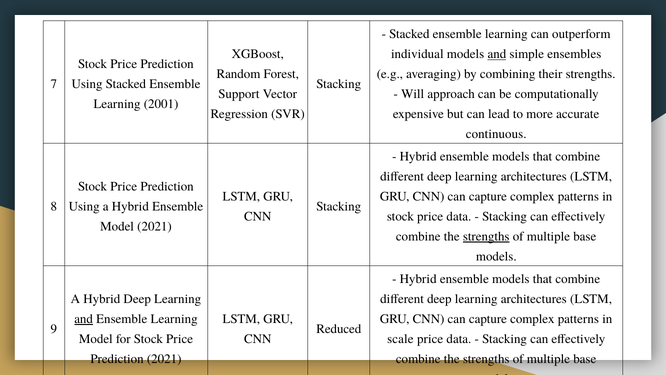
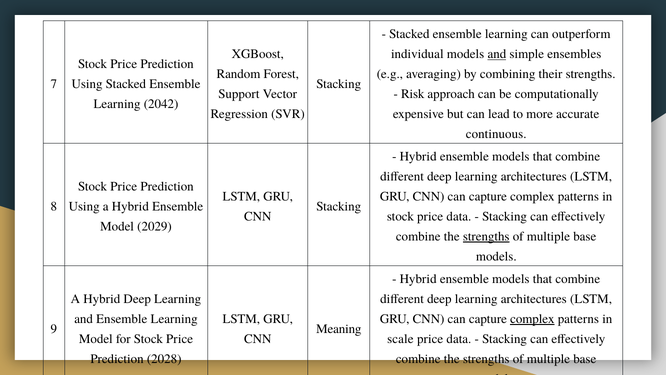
Will: Will -> Risk (413, 94)
2001: 2001 -> 2042 (161, 104)
Model 2021: 2021 -> 2029 (155, 226)
and underline: present -> none (84, 319)
complex underline: none -> present (532, 319)
Reduced: Reduced -> Meaning (339, 329)
Prediction 2021: 2021 -> 2028 (164, 359)
